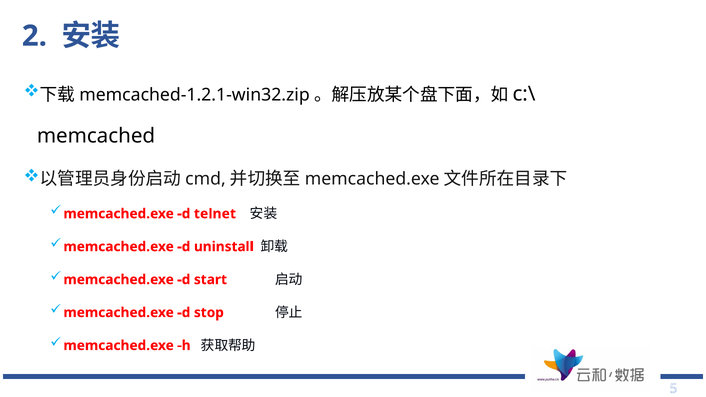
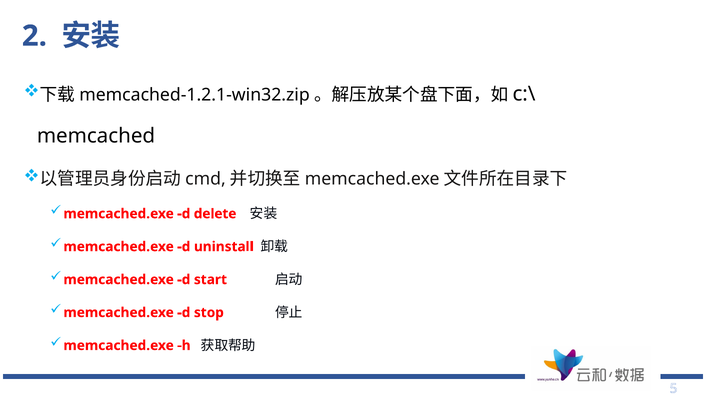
telnet: telnet -> delete (215, 214)
